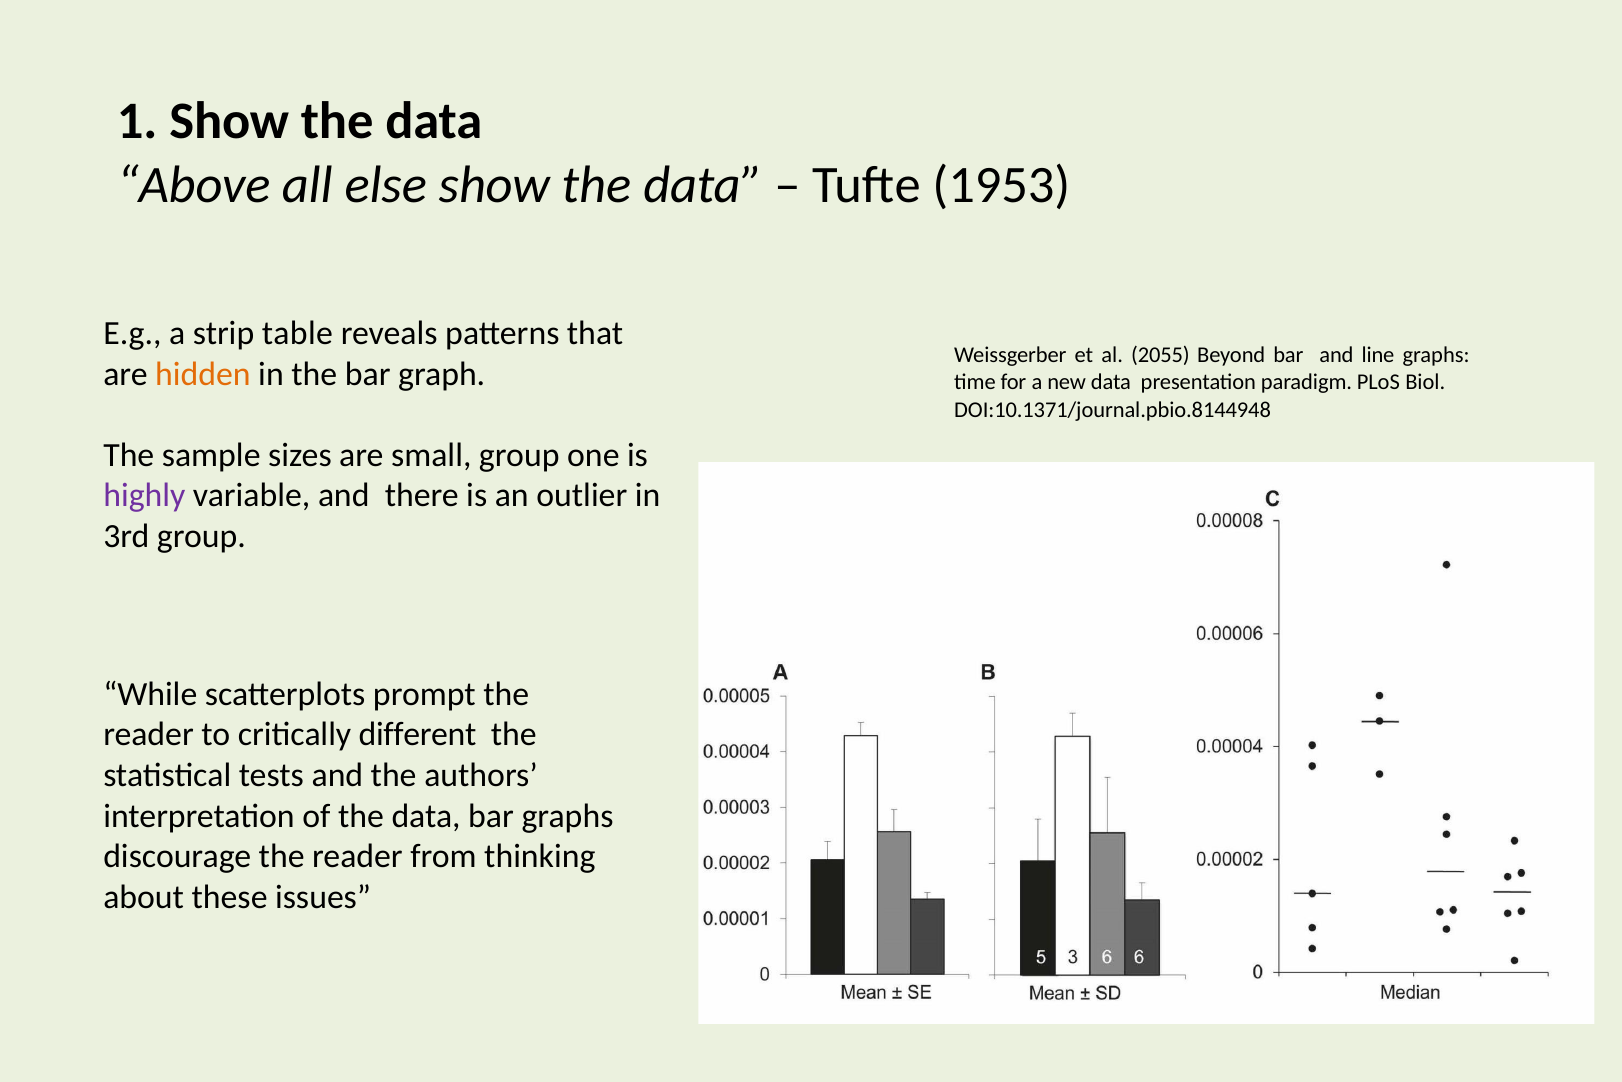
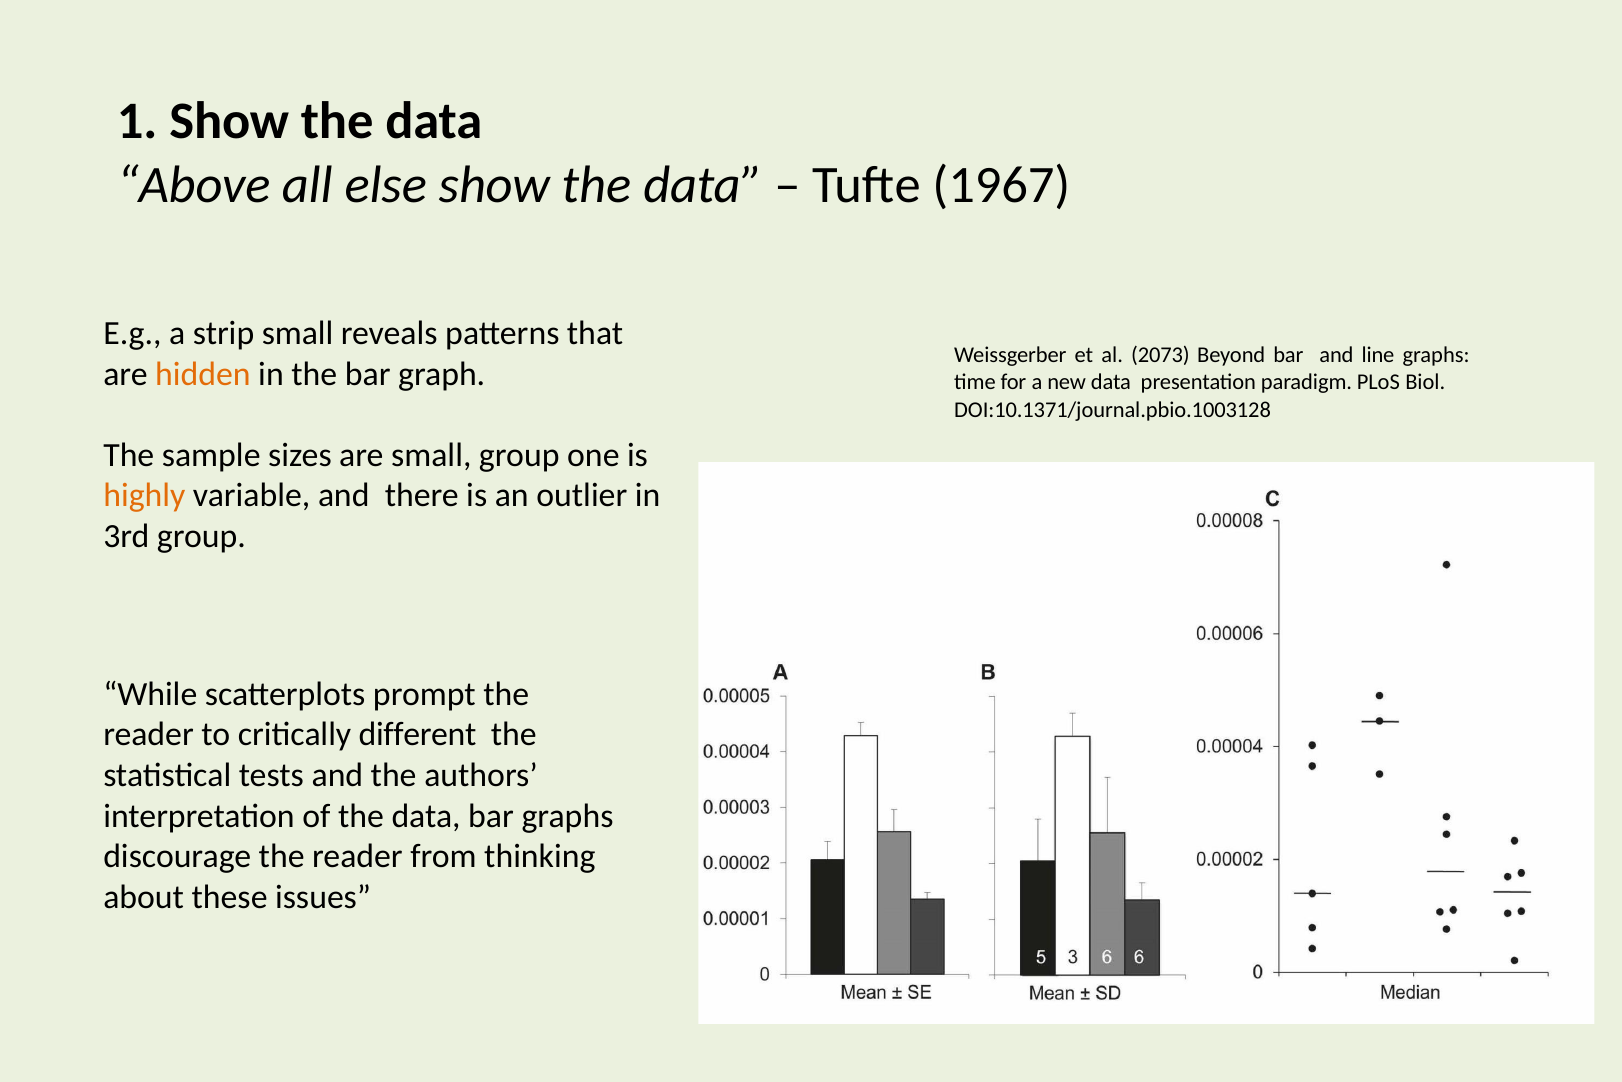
1953: 1953 -> 1967 (1001, 186)
strip table: table -> small (298, 333)
2055: 2055 -> 2073 (1160, 355)
DOI:10.1371/journal.pbio.8144948: DOI:10.1371/journal.pbio.8144948 -> DOI:10.1371/journal.pbio.1003128 (1113, 410)
highly colour: purple -> orange (144, 495)
